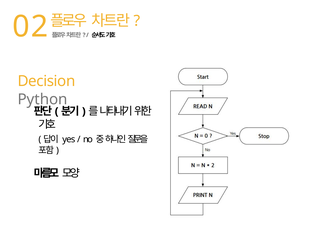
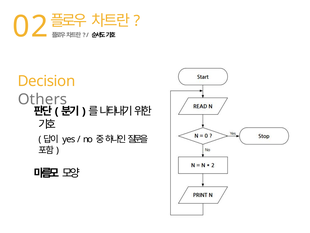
Python: Python -> Others (42, 99)
